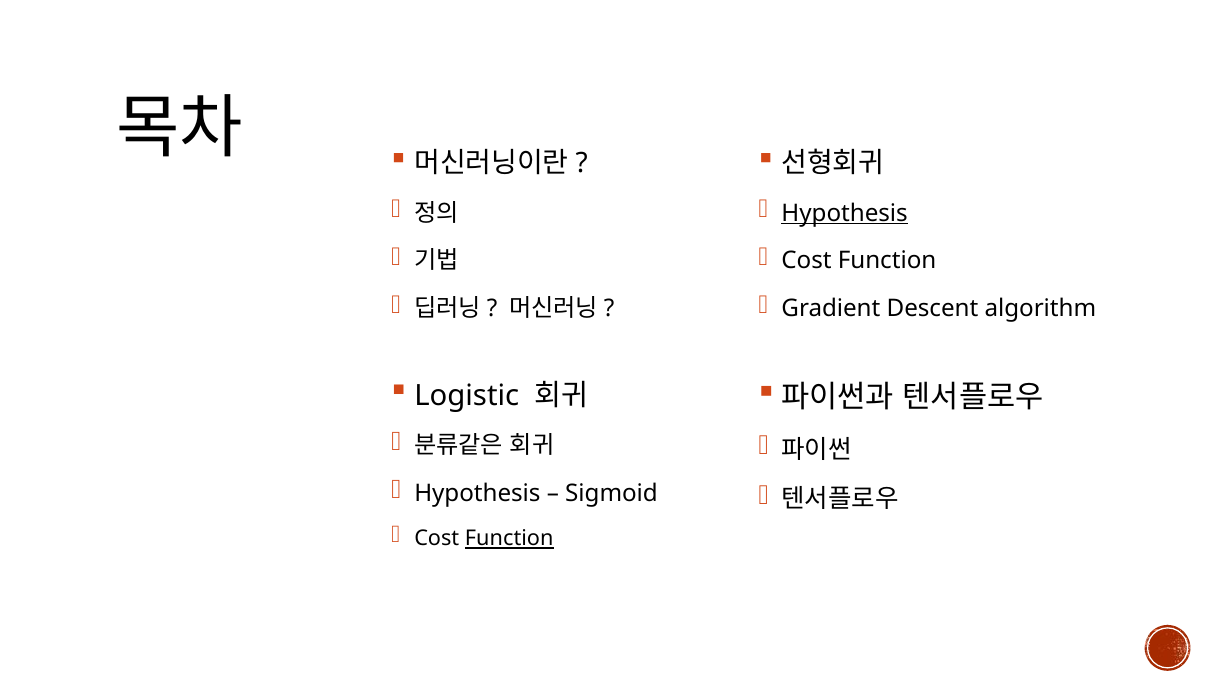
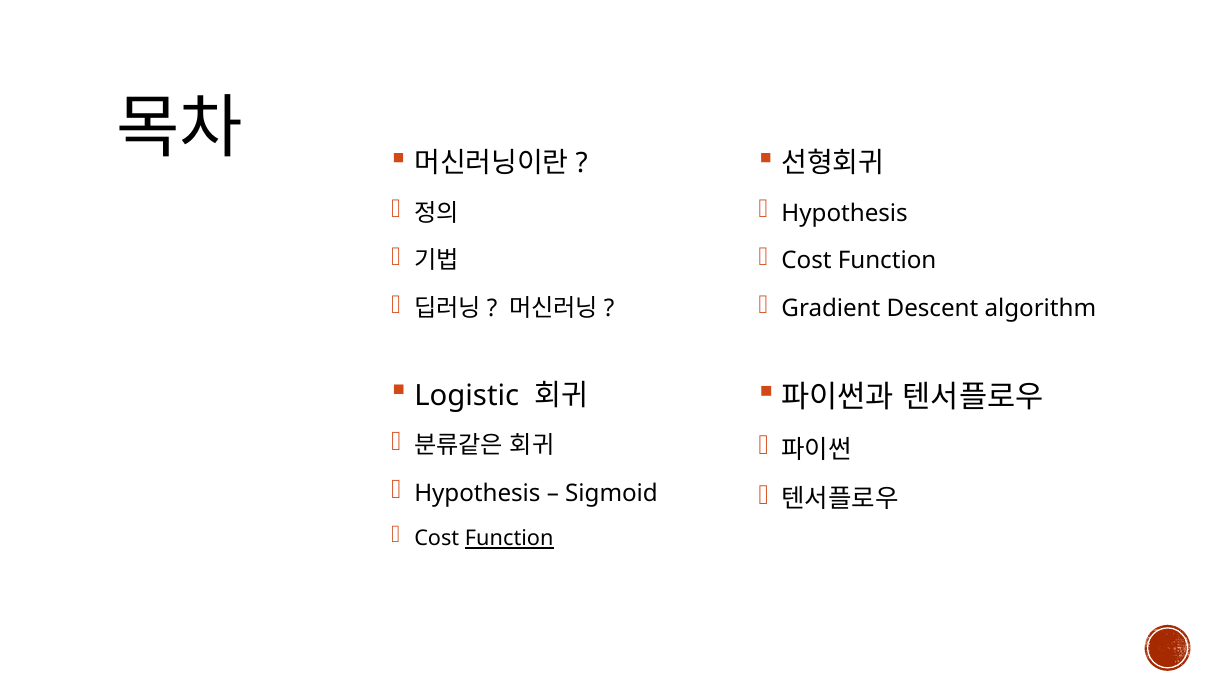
Hypothesis underline: present -> none (845, 213)
